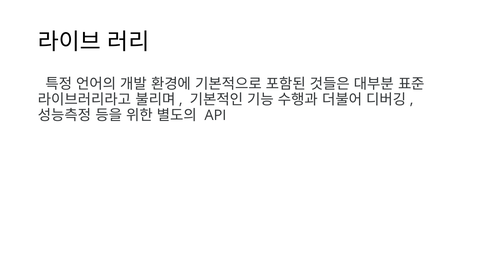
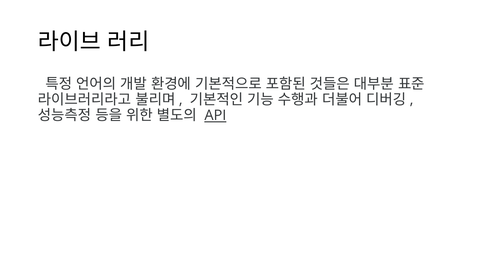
API underline: none -> present (215, 116)
